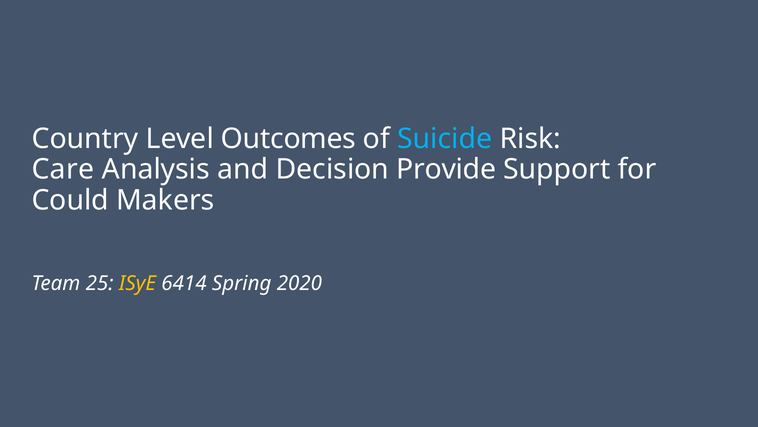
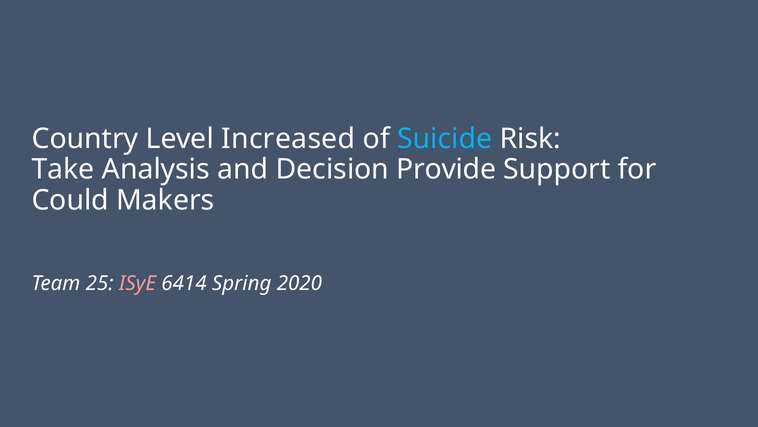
Outcomes: Outcomes -> Increased (288, 138)
Care: Care -> Take (63, 169)
ISyE colour: yellow -> pink (137, 283)
